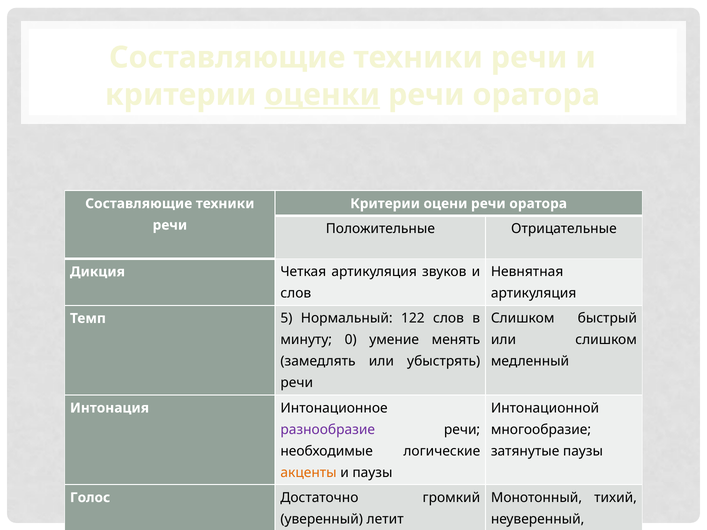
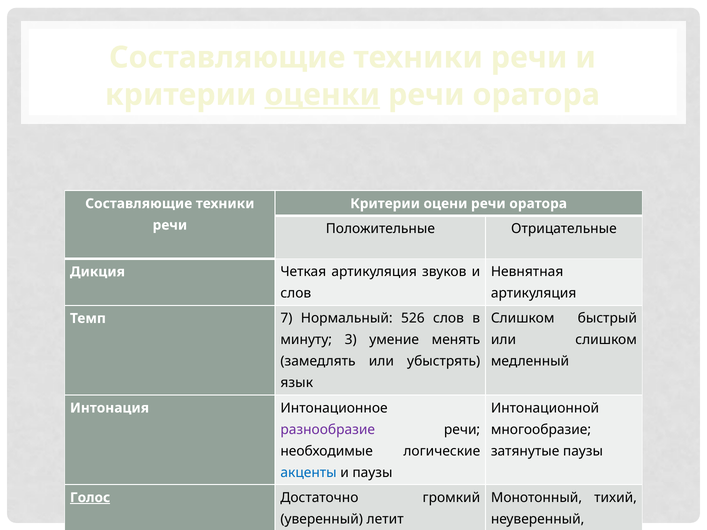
5: 5 -> 7 (286, 319)
122: 122 -> 526 (413, 319)
0: 0 -> 3 (351, 340)
речи: речи -> язык (297, 383)
акценты colour: orange -> blue (309, 473)
Голос underline: none -> present (90, 498)
